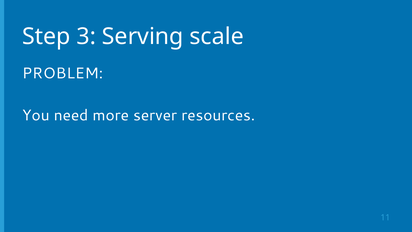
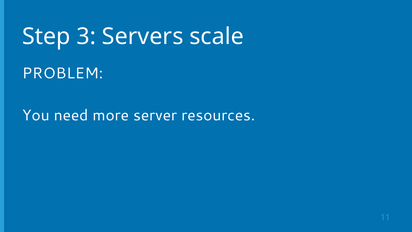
Serving: Serving -> Servers (143, 36)
